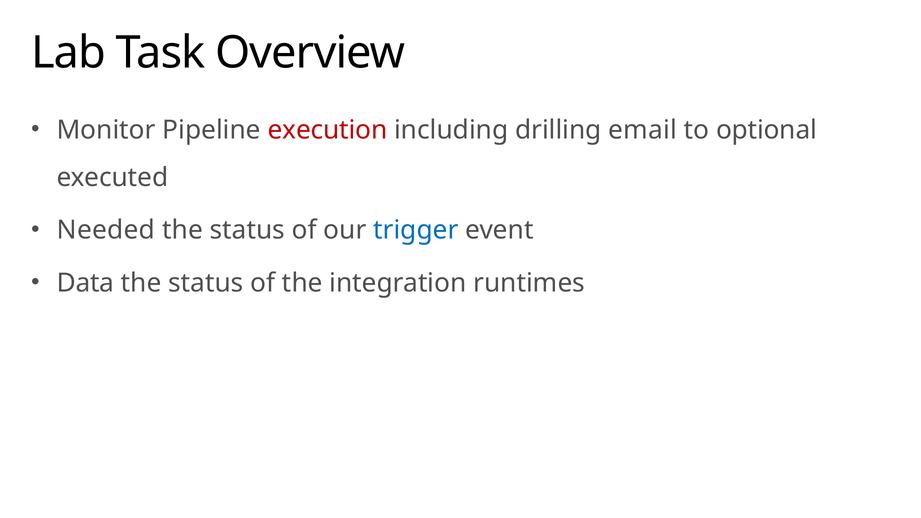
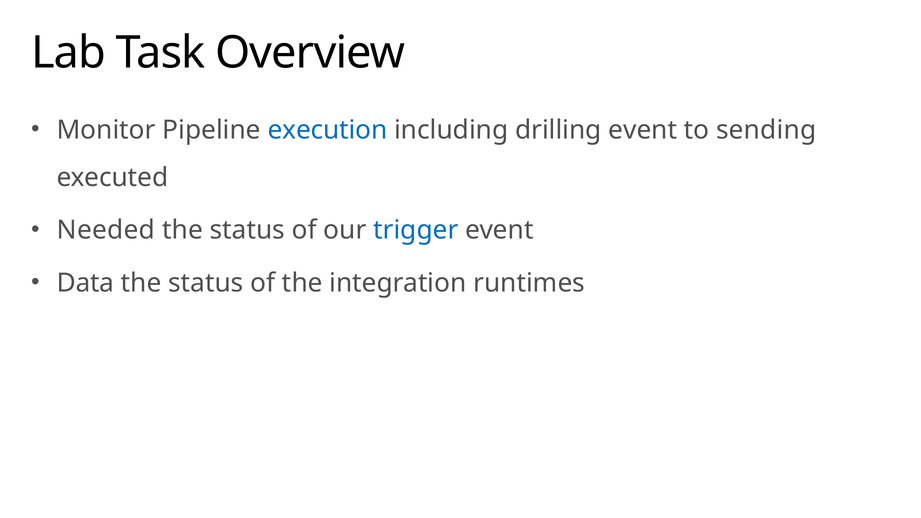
execution colour: red -> blue (328, 130)
drilling email: email -> event (643, 130)
optional: optional -> sending (766, 130)
